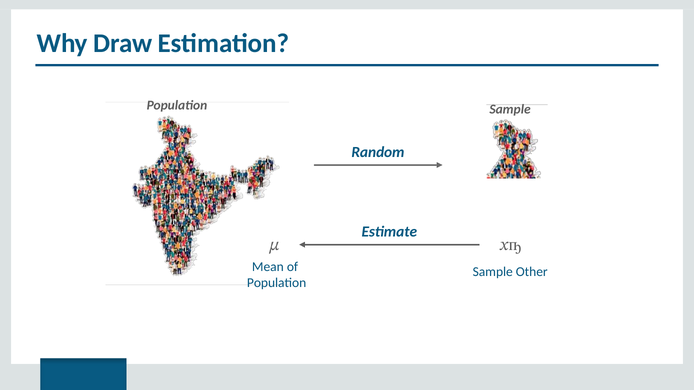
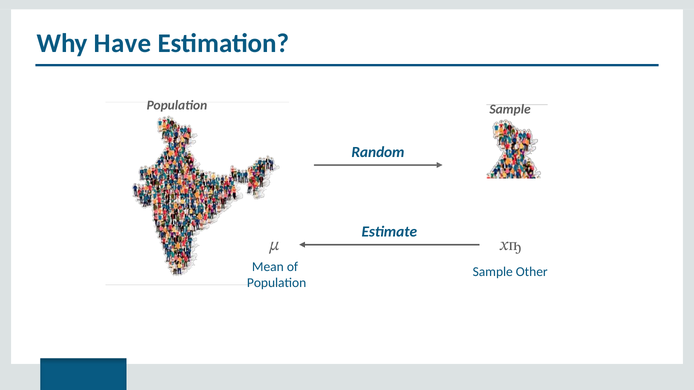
Draw: Draw -> Have (123, 44)
